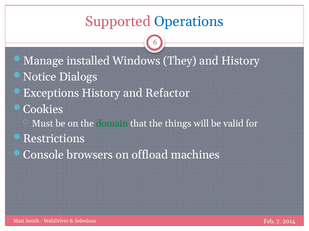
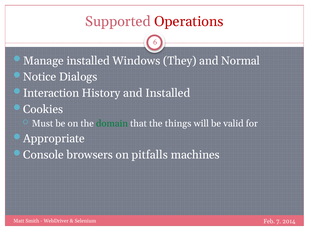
Operations colour: blue -> red (189, 22)
and History: History -> Normal (241, 61)
Exceptions: Exceptions -> Interaction (51, 93)
and Refactor: Refactor -> Installed (168, 93)
Restrictions: Restrictions -> Appropriate (54, 139)
offload: offload -> pitfalls (150, 155)
